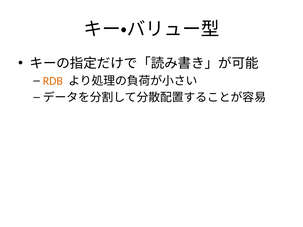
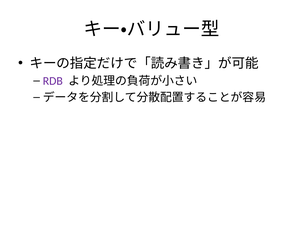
RDB colour: orange -> purple (53, 81)
